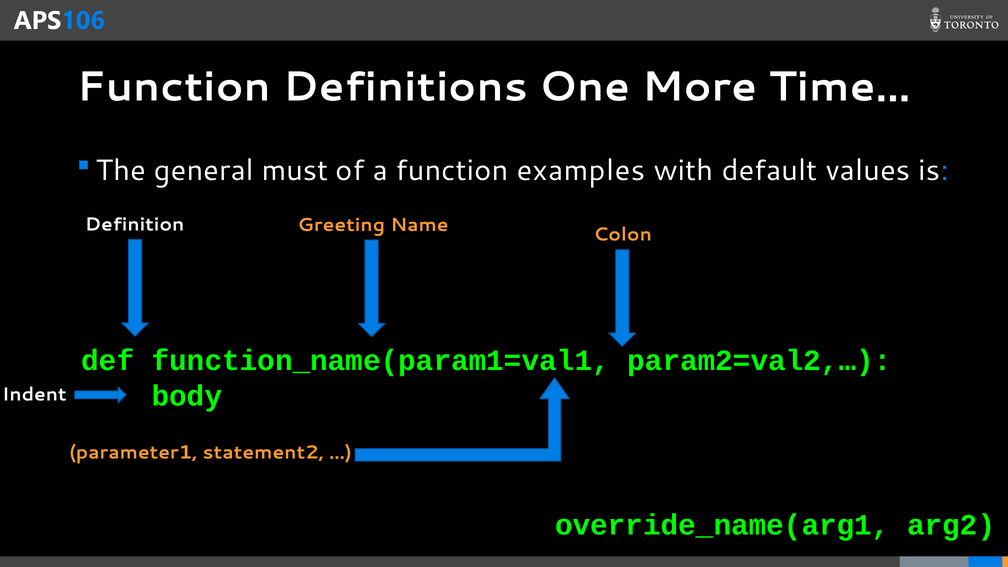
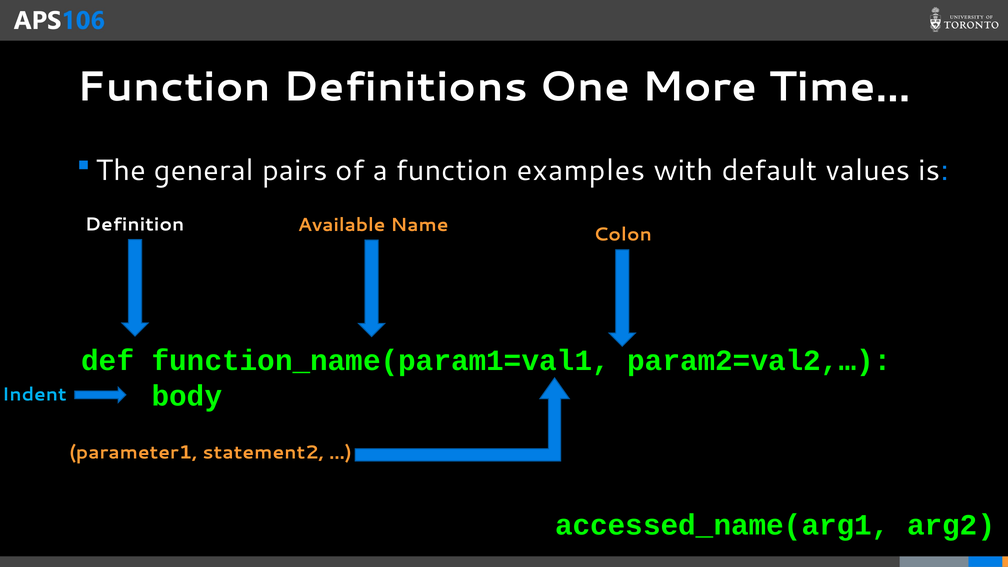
must: must -> pairs (295, 170)
Greeting: Greeting -> Available (342, 225)
Indent colour: white -> light blue (34, 394)
override_name(arg1: override_name(arg1 -> accessed_name(arg1 (722, 525)
